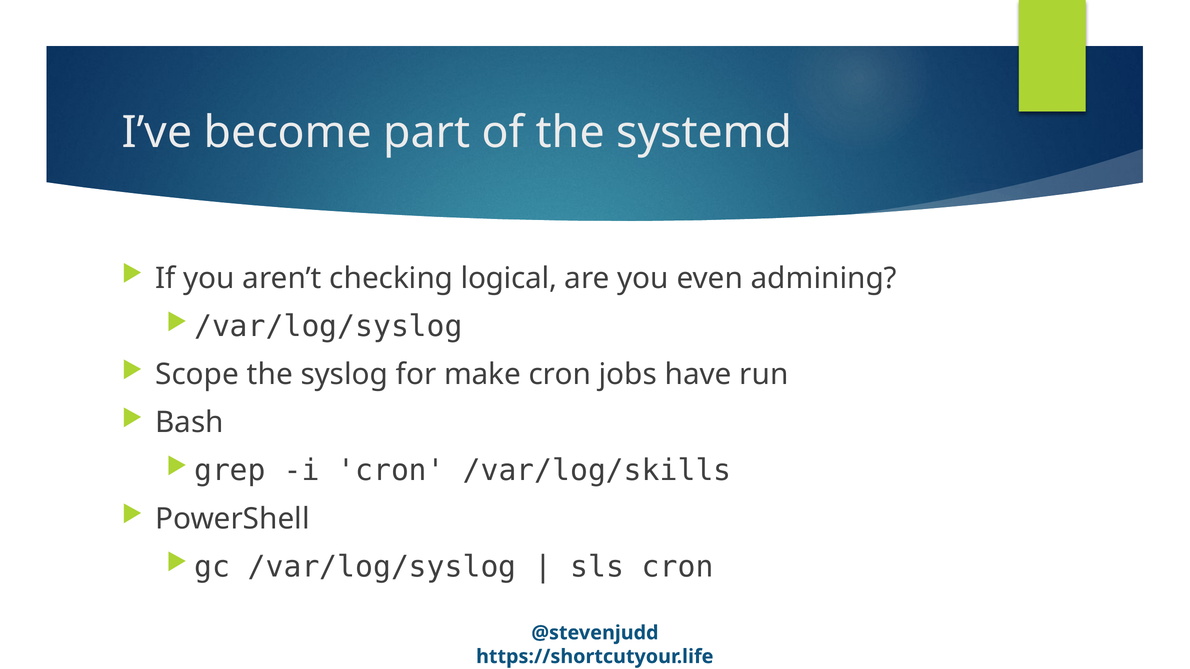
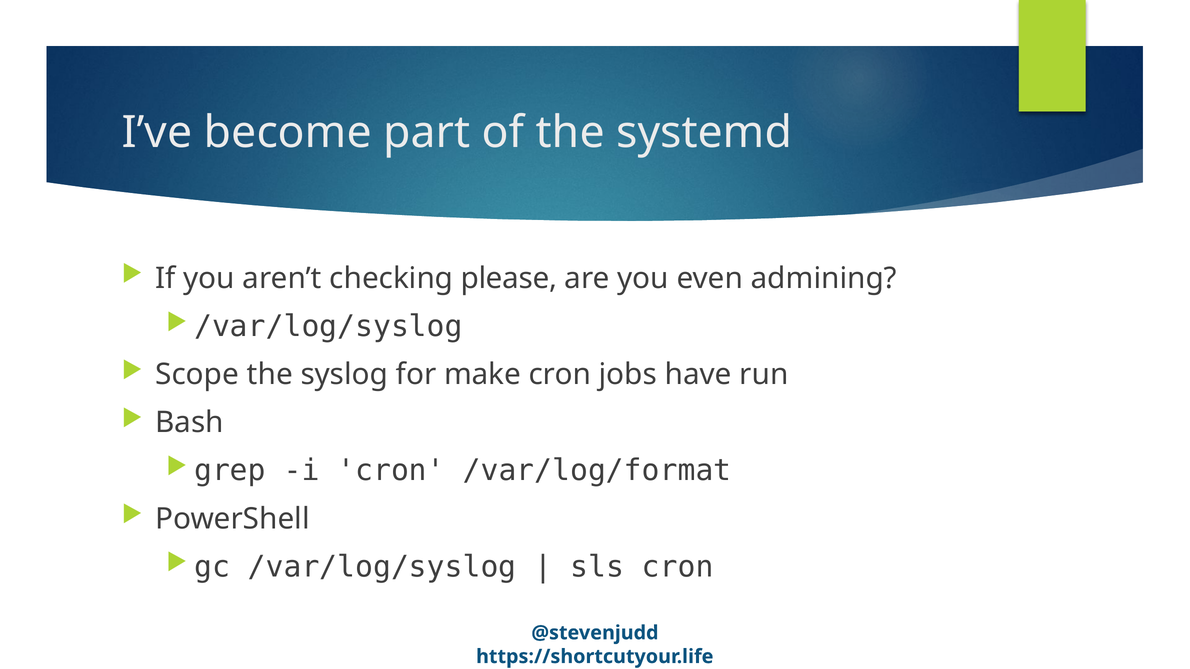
logical: logical -> please (509, 279)
/var/log/skills: /var/log/skills -> /var/log/format (597, 471)
